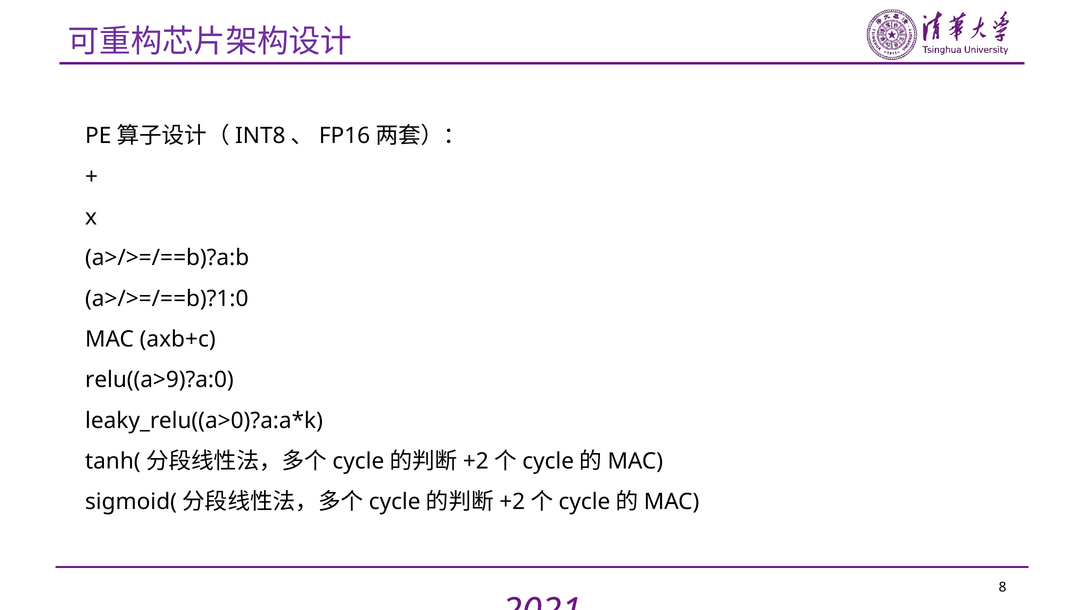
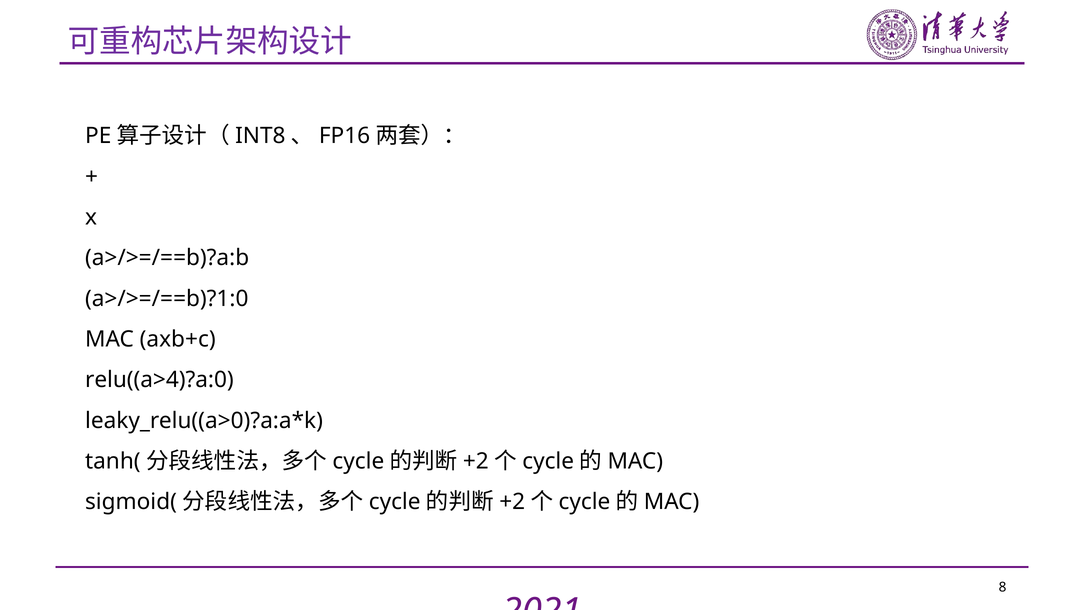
relu((a>9)?a:0: relu((a>9)?a:0 -> relu((a>4)?a:0 (159, 380)
